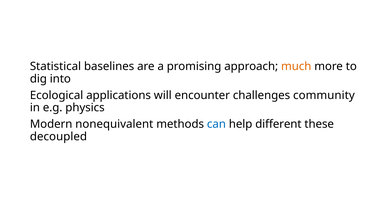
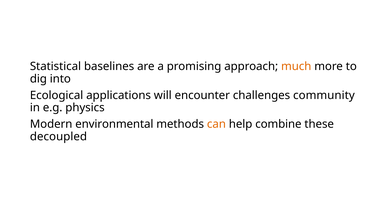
nonequivalent: nonequivalent -> environmental (114, 124)
can colour: blue -> orange (216, 124)
different: different -> combine (278, 124)
